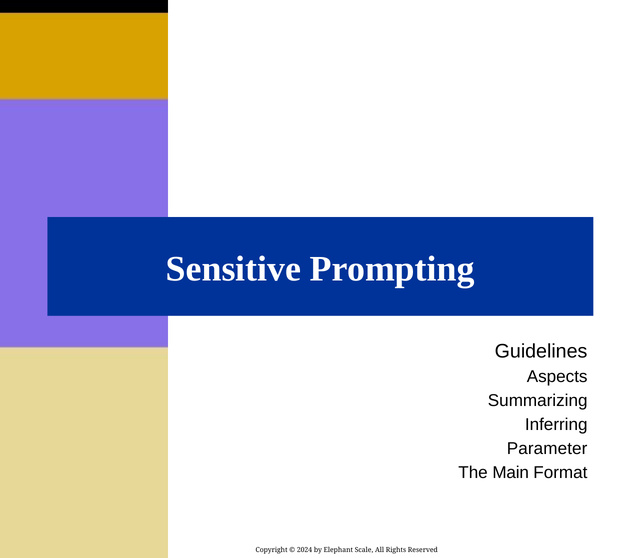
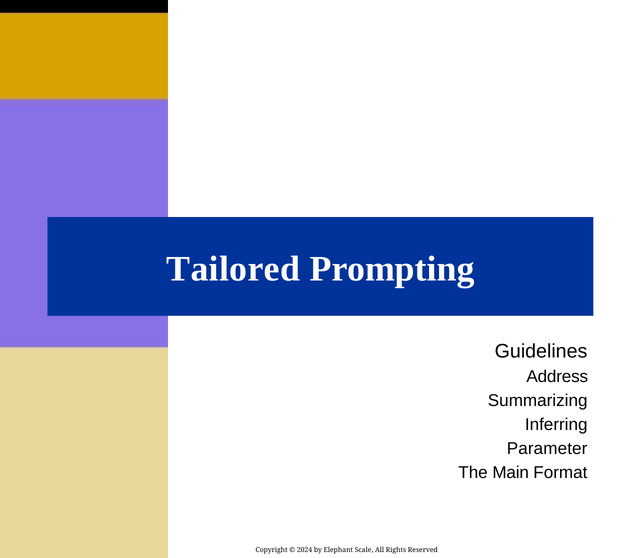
Sensitive: Sensitive -> Tailored (233, 269)
Aspects: Aspects -> Address (557, 377)
